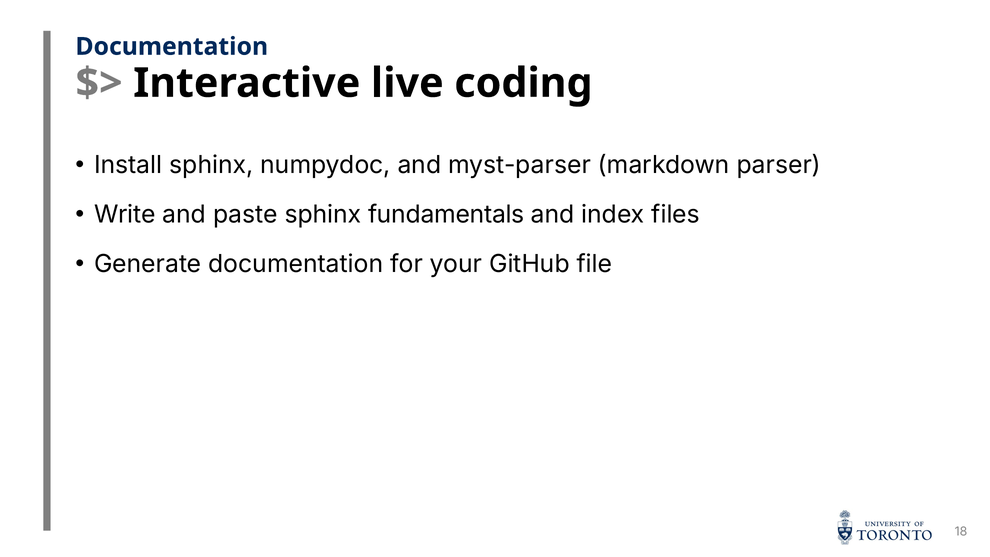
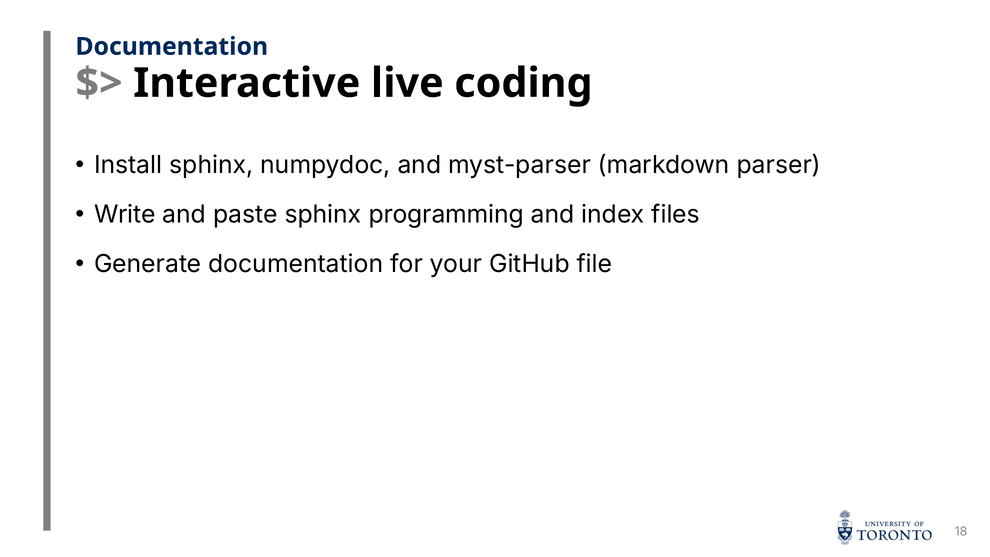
fundamentals: fundamentals -> programming (446, 215)
